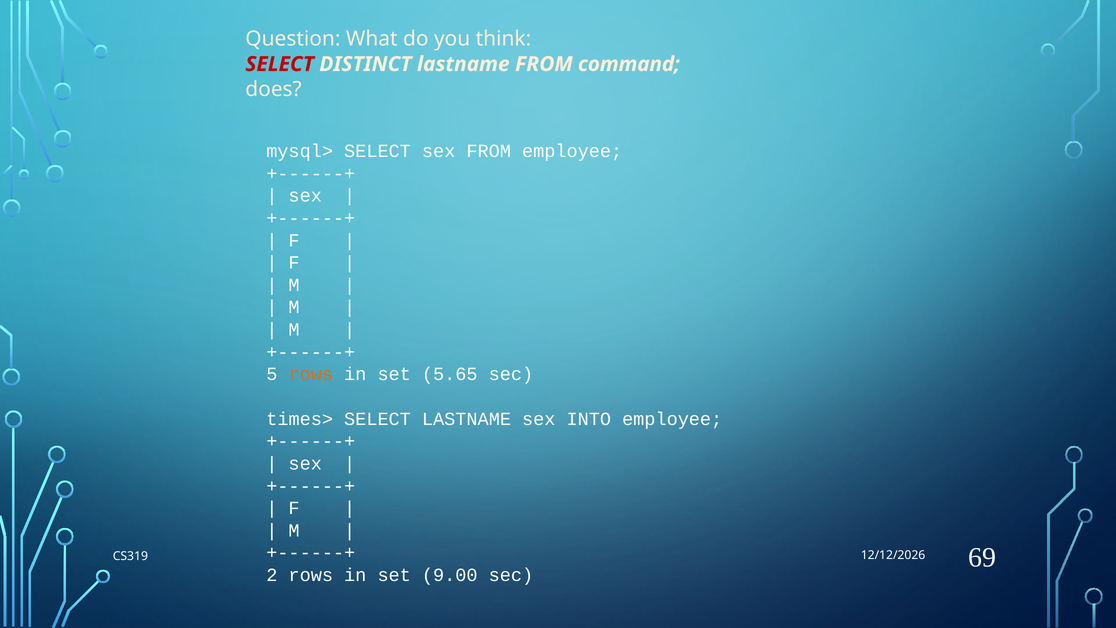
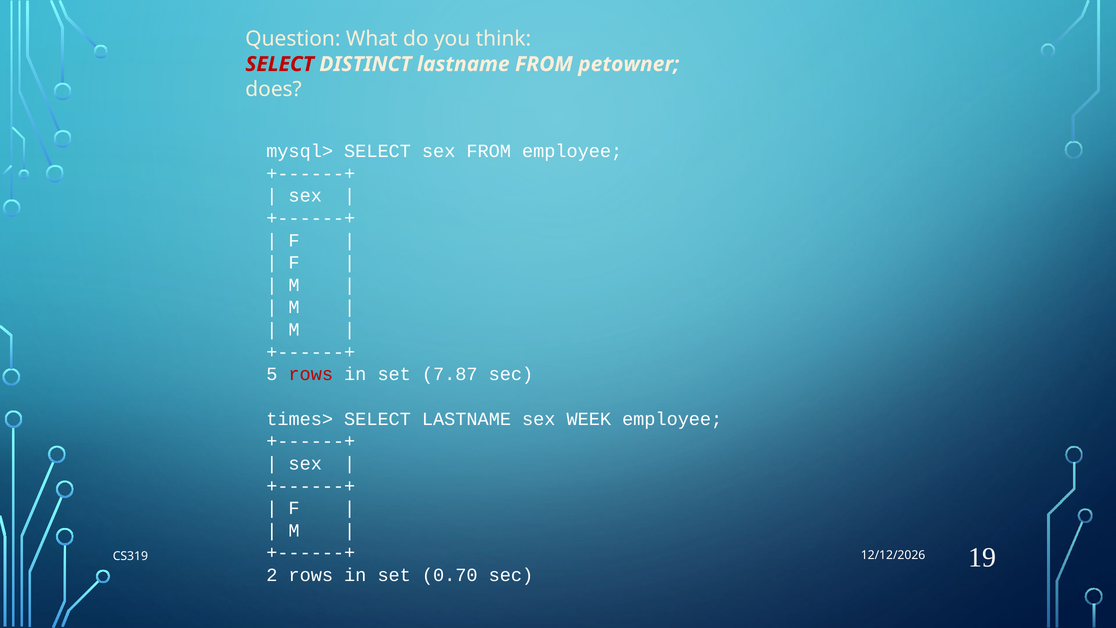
command: command -> petowner (629, 64)
rows colour: orange -> red (311, 374)
5.65: 5.65 -> 7.87 (450, 374)
INTO: INTO -> WEEK (589, 419)
69: 69 -> 19 (982, 557)
9.00: 9.00 -> 0.70 (450, 575)
